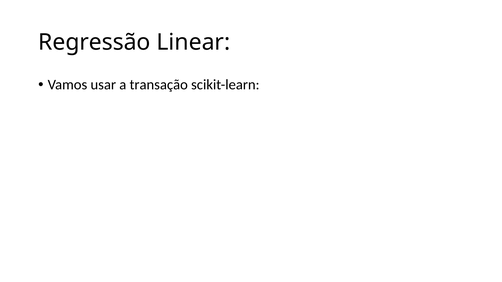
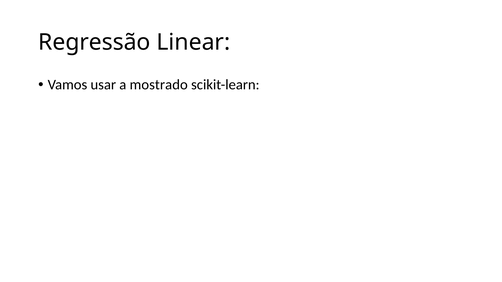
transação: transação -> mostrado (159, 85)
